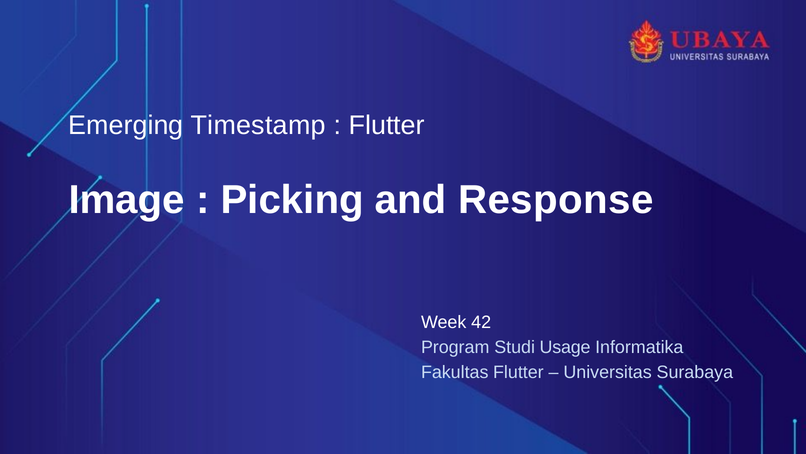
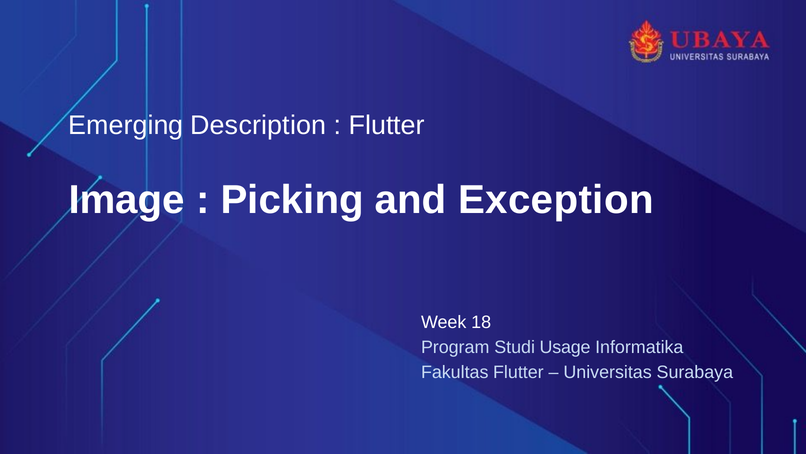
Timestamp: Timestamp -> Description (258, 125)
Response: Response -> Exception (556, 200)
42: 42 -> 18 (481, 322)
